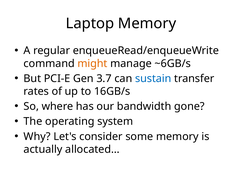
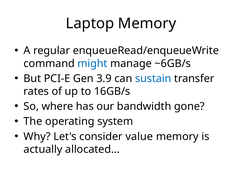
might colour: orange -> blue (92, 64)
3.7: 3.7 -> 3.9 (104, 79)
some: some -> value (139, 137)
